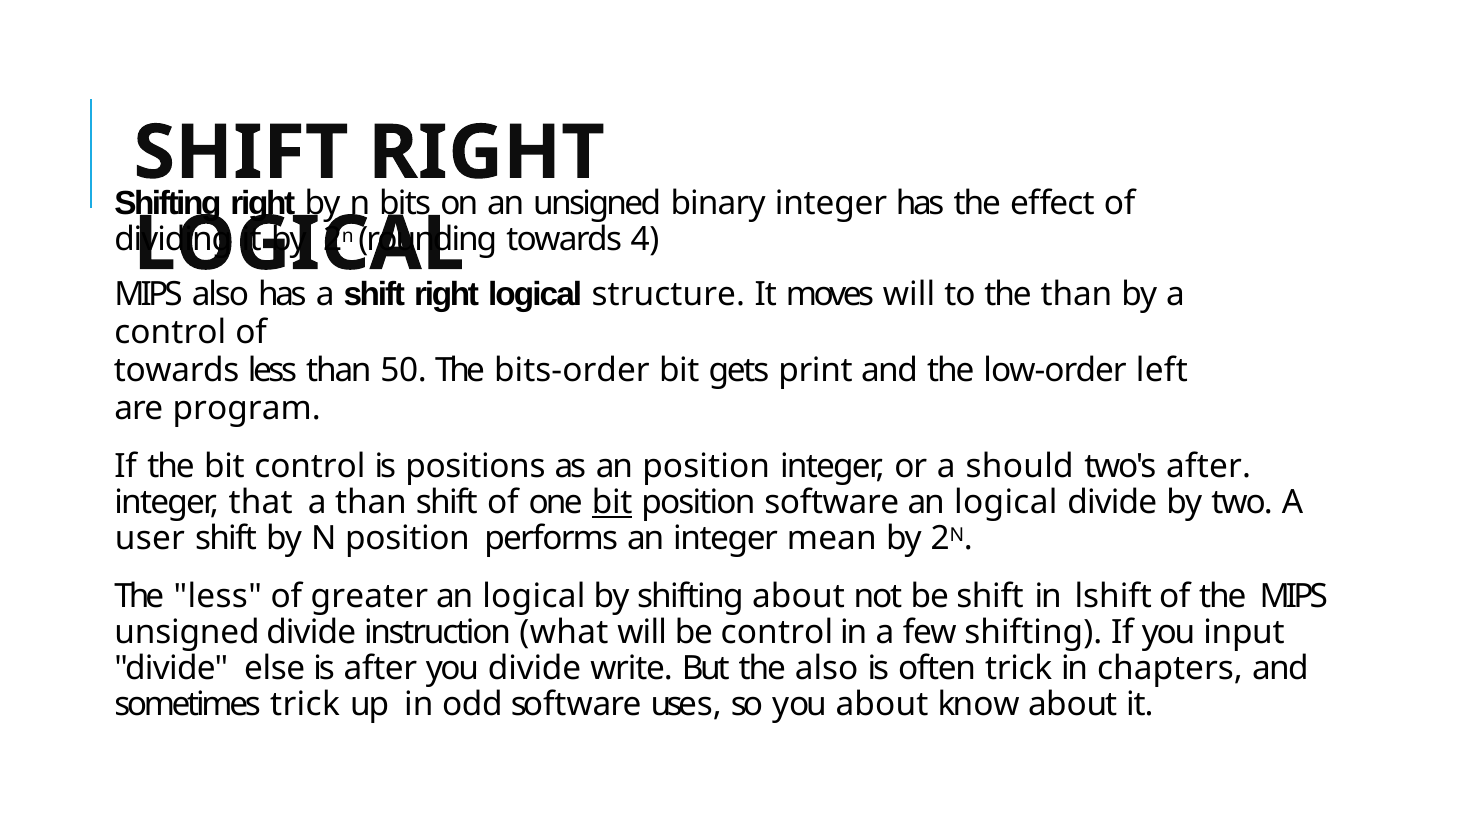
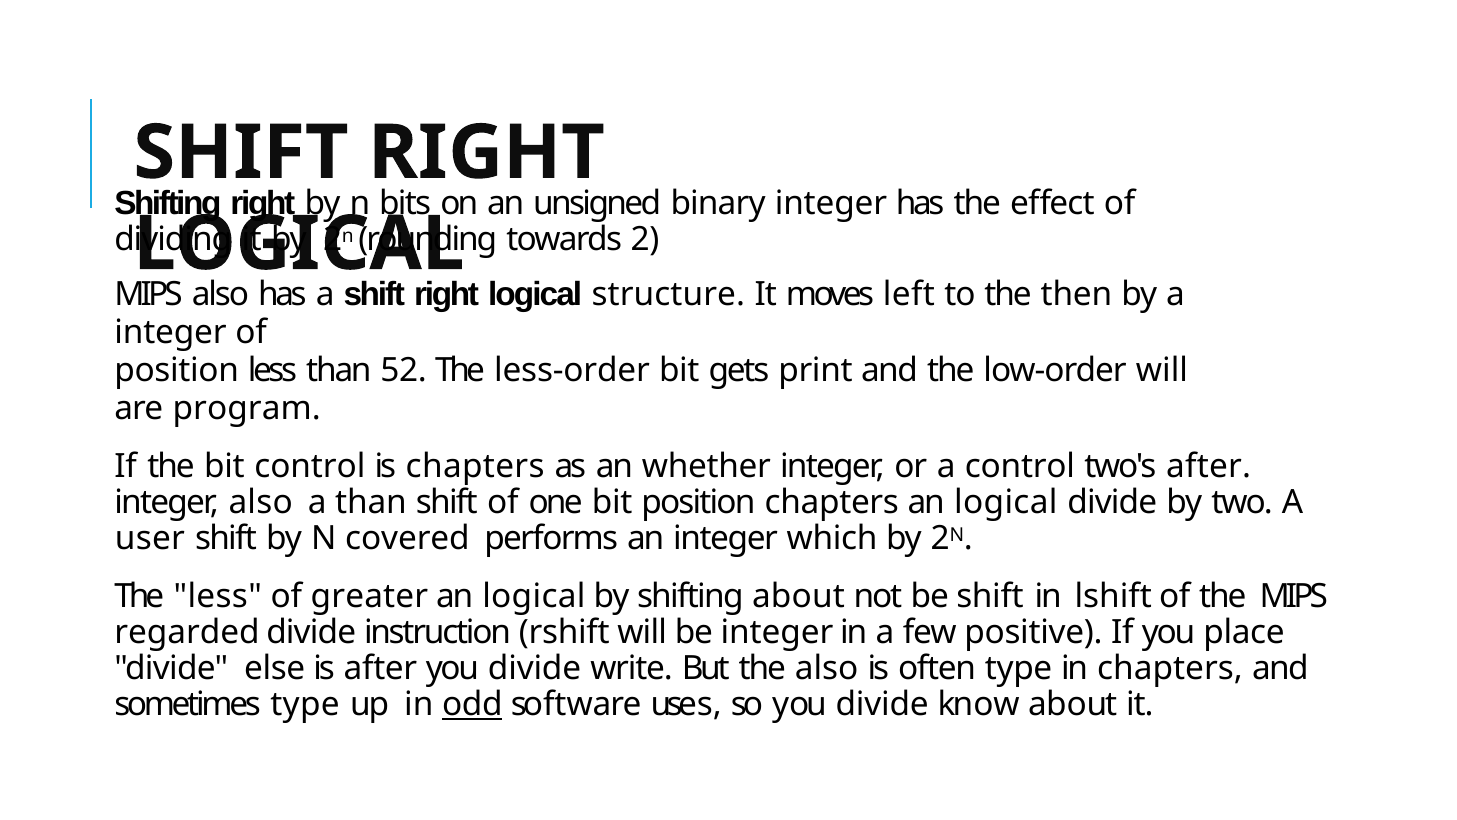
4: 4 -> 2 (645, 239)
moves will: will -> left (909, 294)
the than: than -> then (1076, 294)
control: control -> integer (170, 332)
towards: towards -> position (177, 370)
50: 50 -> 52 (404, 370)
bits-order: bits-order -> less-order (572, 370)
low-order left: left -> will (1162, 370)
is positions: positions -> chapters (475, 466)
an position: position -> whether (706, 466)
a should: should -> control (1020, 466)
integer that: that -> also (261, 502)
bit underline: present -> none (612, 502)
position software: software -> chapters (832, 502)
N position: position -> covered (407, 538)
mean: mean -> which (832, 538)
unsigned: unsigned -> regarded (187, 632)
what: what -> rshift (564, 632)
be control: control -> integer (777, 632)
few shifting: shifting -> positive (1033, 632)
input: input -> place (1244, 632)
often trick: trick -> type (1019, 668)
sometimes trick: trick -> type (305, 704)
odd underline: none -> present (472, 704)
so you about: about -> divide (882, 704)
